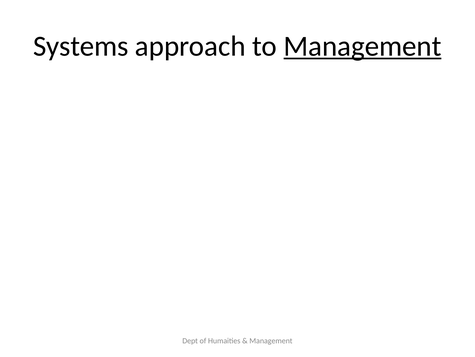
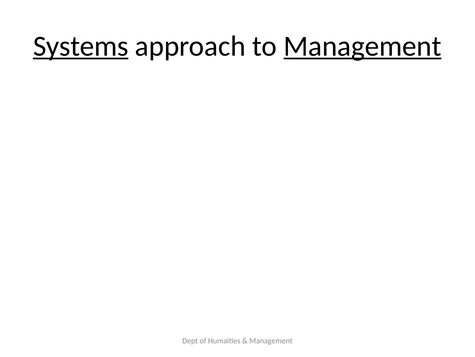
Systems underline: none -> present (81, 46)
